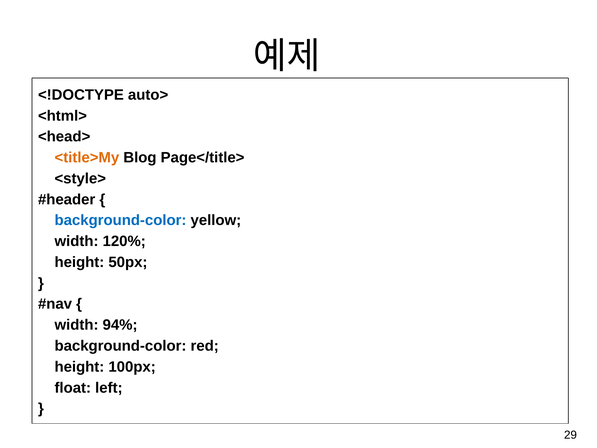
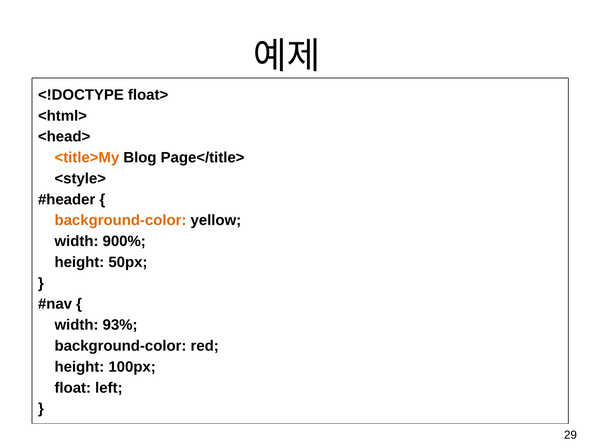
auto>: auto> -> float> (148, 95)
background-color colour: blue -> orange (120, 220)
120%: 120% -> 900% (124, 241)
94%: 94% -> 93% (120, 325)
